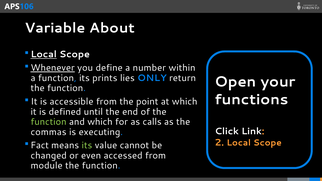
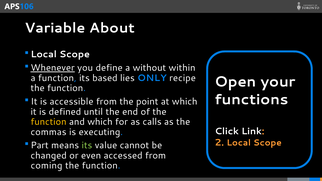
Local underline: present -> none (44, 54)
number: number -> without (149, 68)
prints: prints -> based (105, 78)
return: return -> recipe (183, 78)
function colour: light green -> yellow (49, 122)
Fact: Fact -> Part (40, 145)
module: module -> coming (47, 166)
